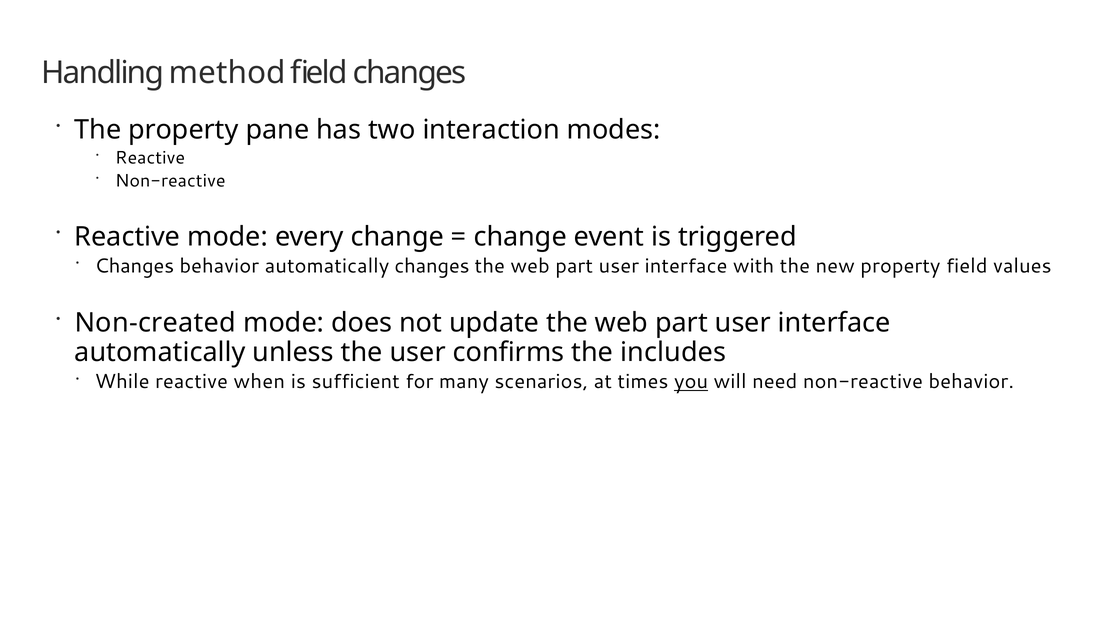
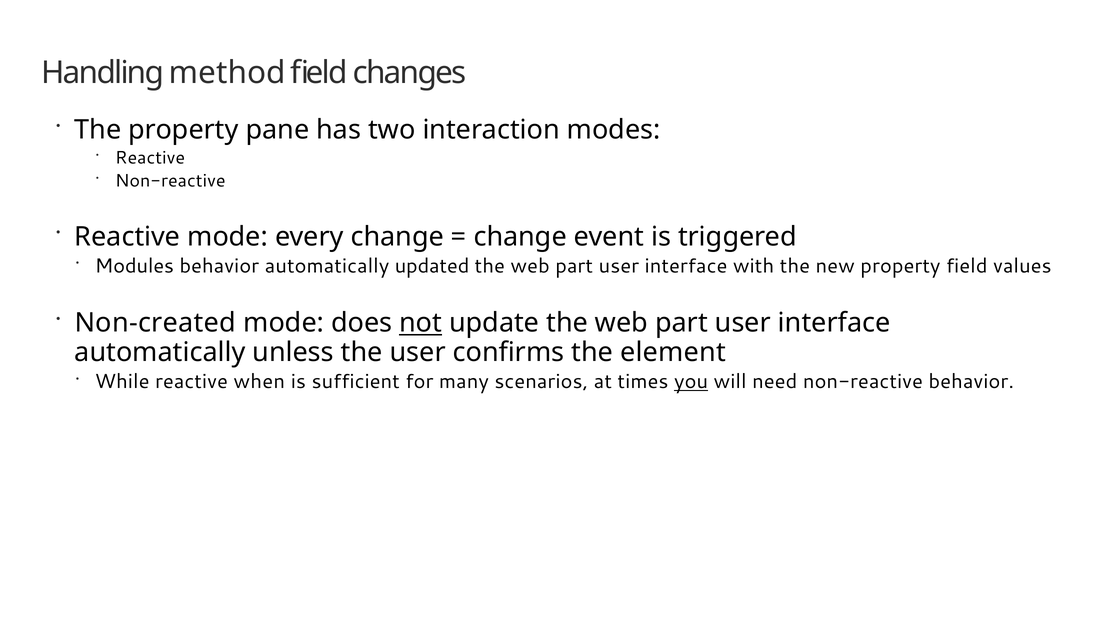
Changes: Changes -> Modules (134, 266)
automatically changes: changes -> updated (432, 266)
not underline: none -> present (421, 323)
includes: includes -> element (673, 352)
